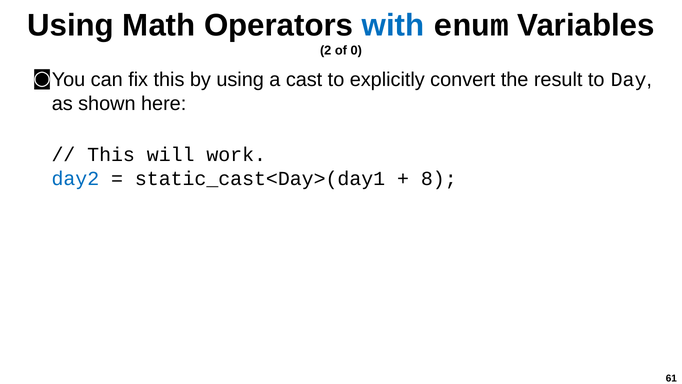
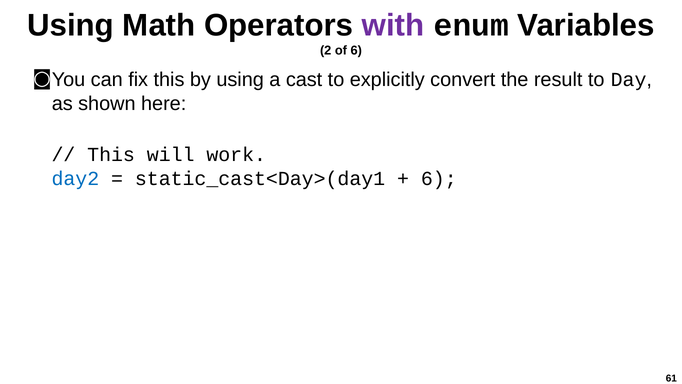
with colour: blue -> purple (393, 25)
of 0: 0 -> 6 (356, 50)
8: 8 -> 6 (439, 178)
